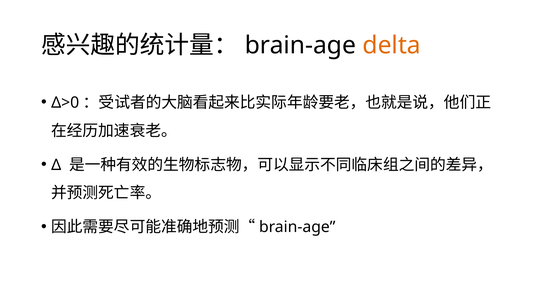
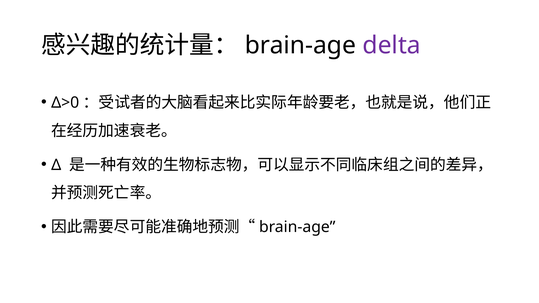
delta colour: orange -> purple (392, 45)
